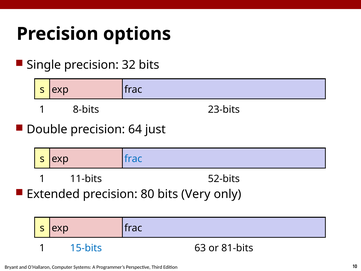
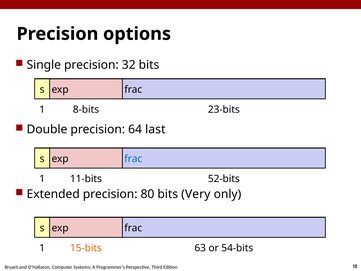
just: just -> last (155, 129)
15-bits colour: blue -> orange (86, 248)
81-bits: 81-bits -> 54-bits (237, 248)
